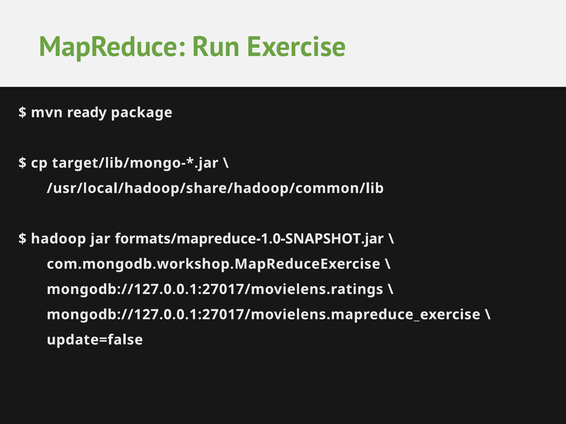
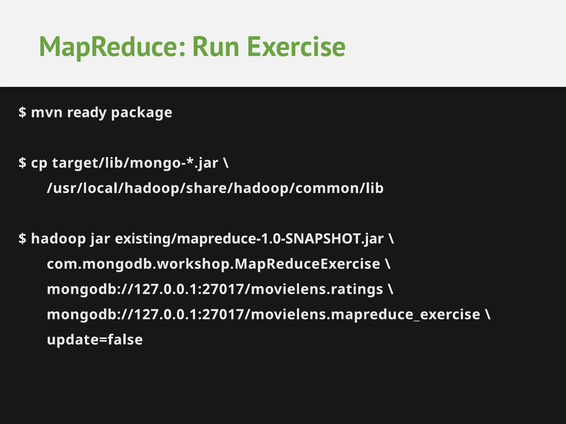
formats/mapreduce-1.0-SNAPSHOT.jar: formats/mapreduce-1.0-SNAPSHOT.jar -> existing/mapreduce-1.0-SNAPSHOT.jar (249, 239)
